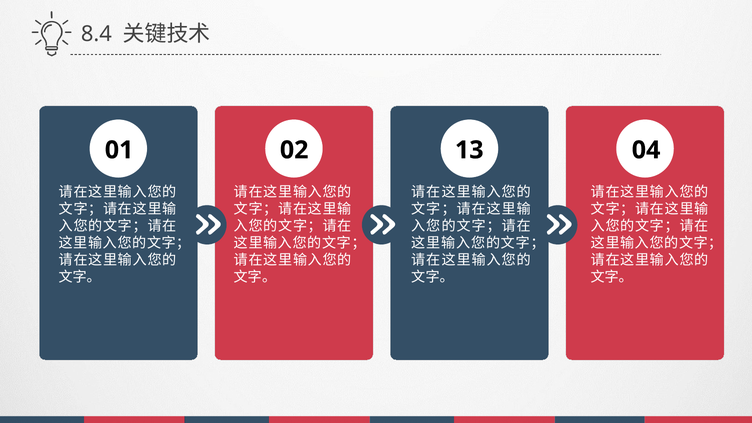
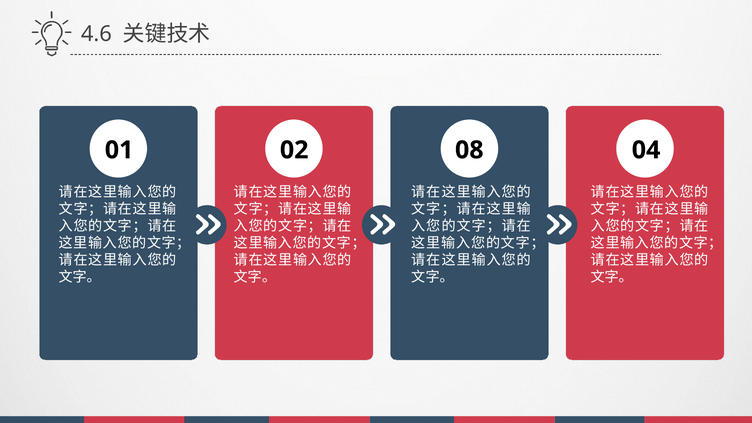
8.4: 8.4 -> 4.6 (96, 34)
13: 13 -> 08 (469, 150)
